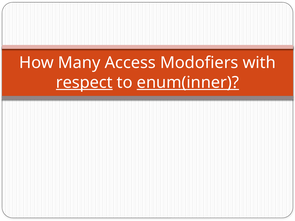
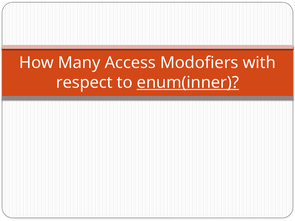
respect underline: present -> none (84, 83)
